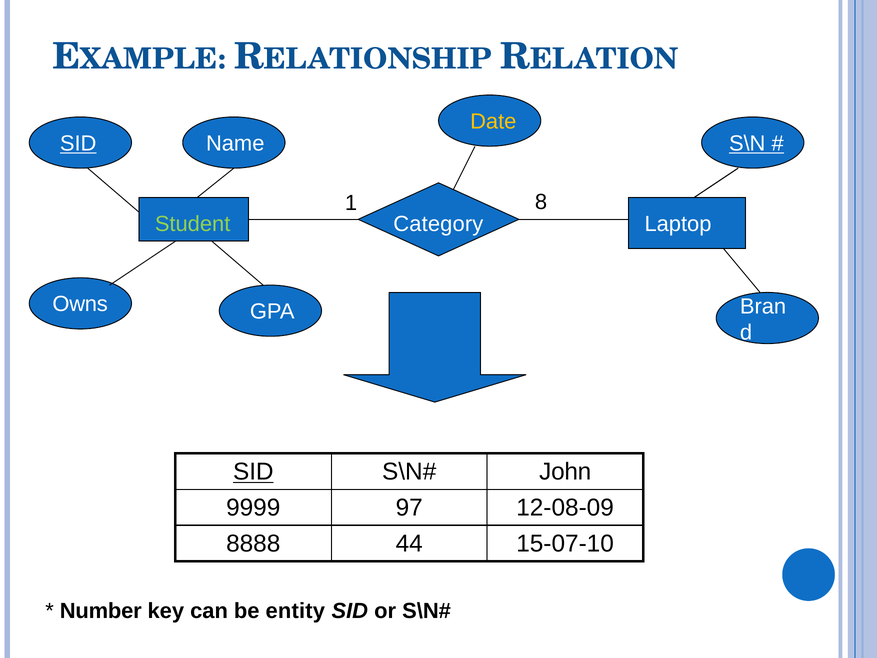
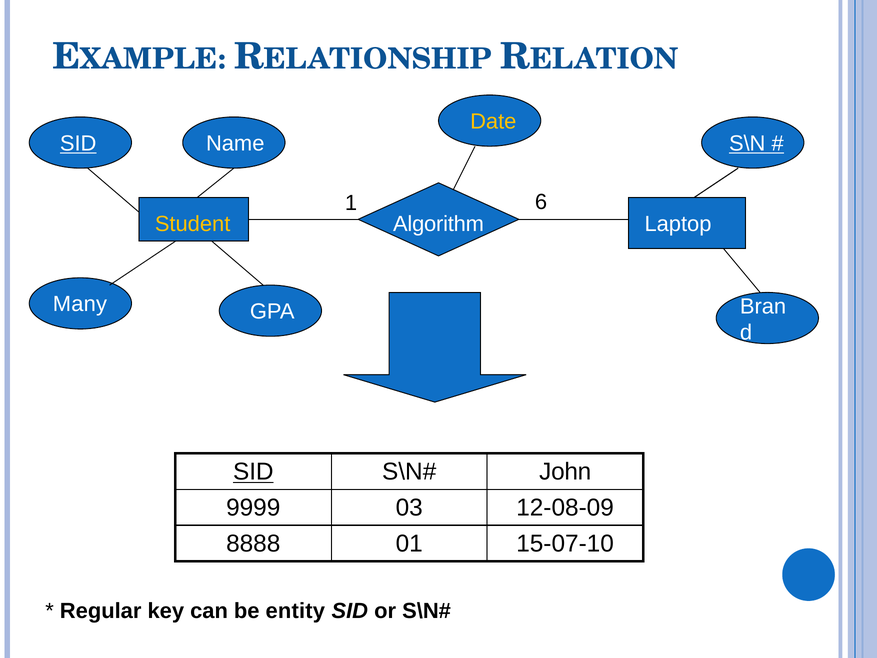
8: 8 -> 6 (541, 202)
Student colour: light green -> yellow (193, 224)
Category: Category -> Algorithm (439, 224)
Owns: Owns -> Many (80, 304)
97: 97 -> 03 (409, 507)
44: 44 -> 01 (409, 543)
Number: Number -> Regular (101, 611)
